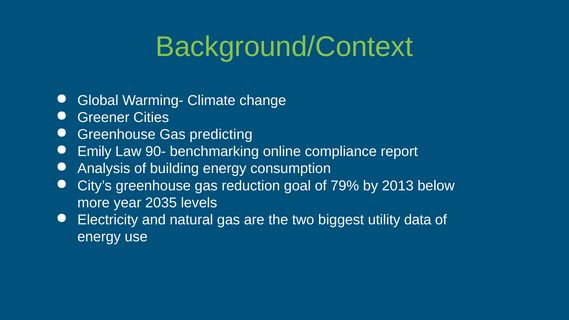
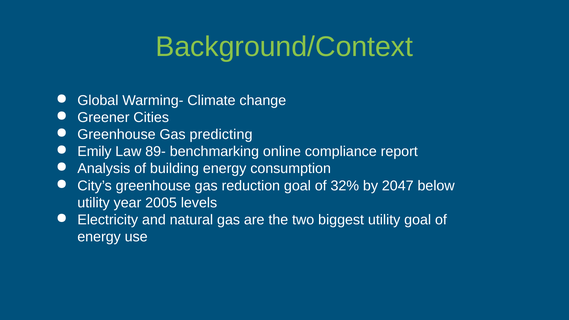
90-: 90- -> 89- (156, 152)
79%: 79% -> 32% (345, 186)
2013: 2013 -> 2047 (398, 186)
more: more -> utility (94, 203)
2035: 2035 -> 2005 (161, 203)
utility data: data -> goal (418, 220)
